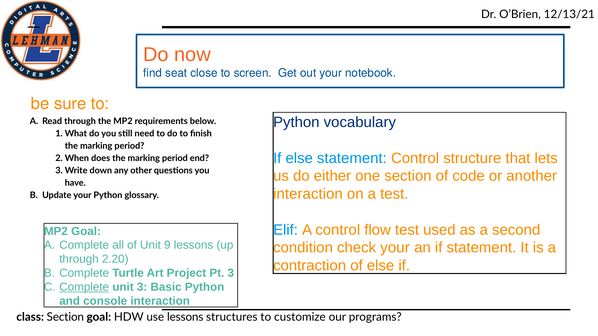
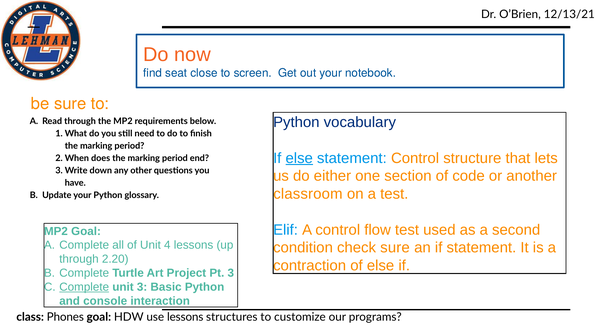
else underline: none -> present (299, 158)
interaction: interaction -> classroom (308, 194)
9: 9 -> 4 (167, 245)
check your: your -> sure (395, 248)
Section: Section -> Phones (65, 317)
